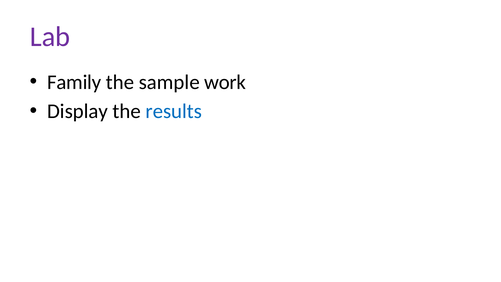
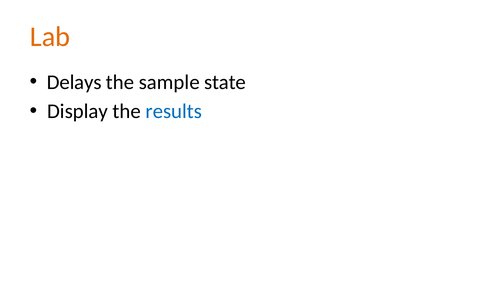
Lab colour: purple -> orange (50, 37)
Family: Family -> Delays (74, 82)
work: work -> state (225, 82)
